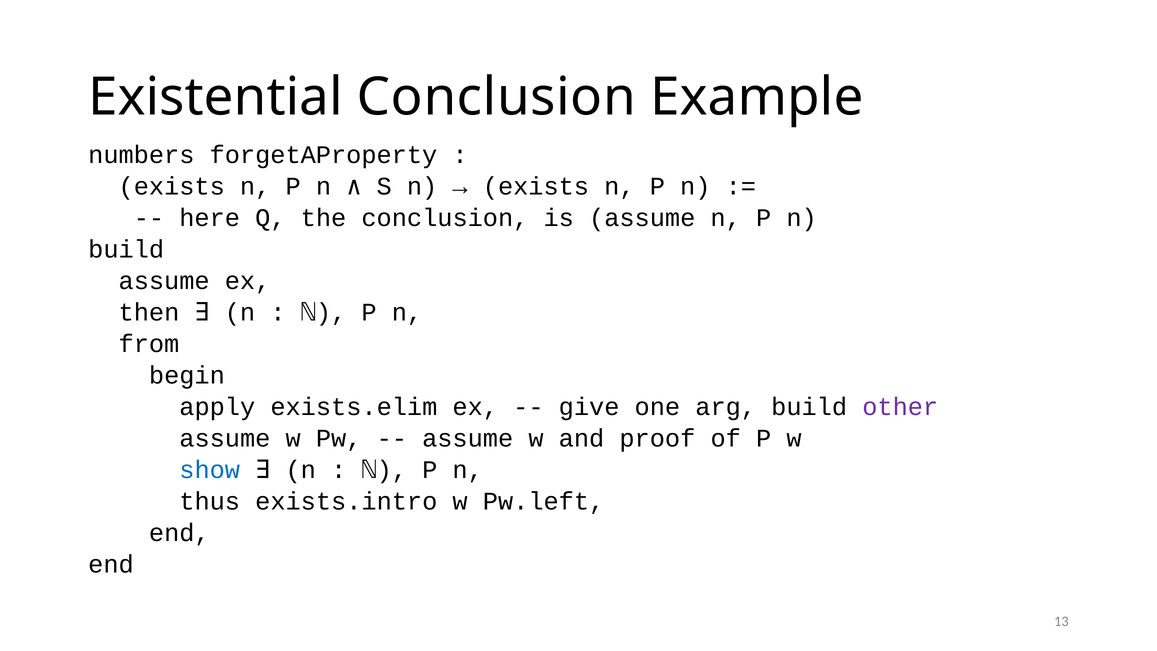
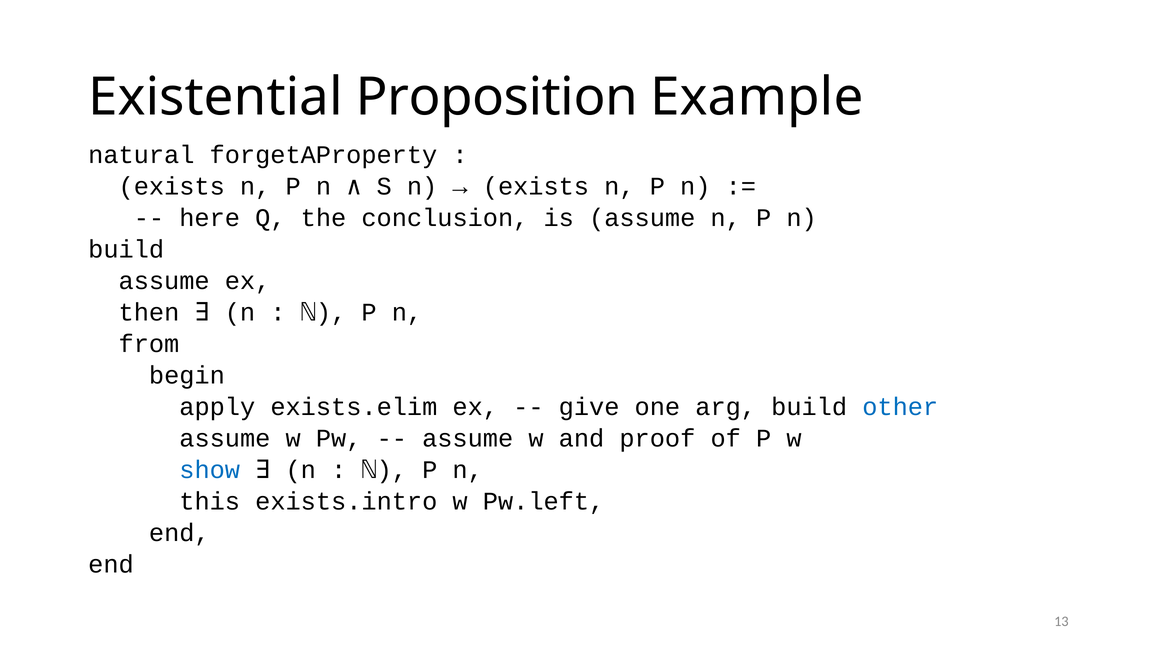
Existential Conclusion: Conclusion -> Proposition (497, 97)
numbers: numbers -> natural (141, 155)
other colour: purple -> blue (900, 407)
thus: thus -> this (210, 501)
